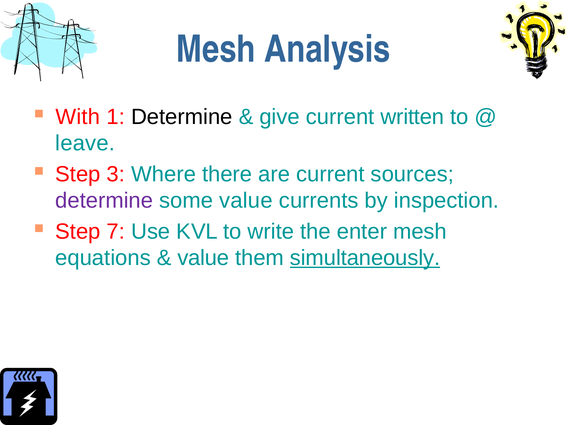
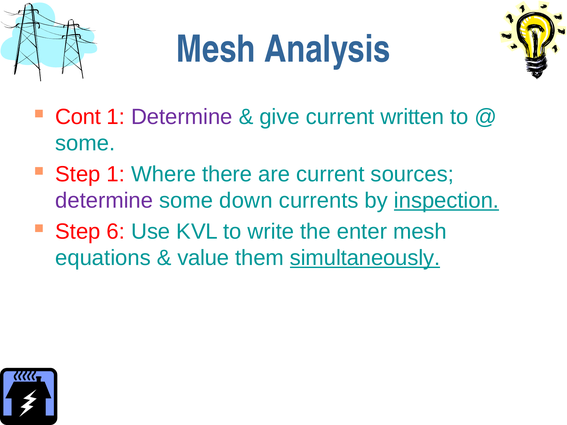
With: With -> Cont (78, 117)
Determine colour: black -> purple (182, 117)
leave: leave -> some (85, 143)
Step 3: 3 -> 1 (116, 174)
some value: value -> down (246, 201)
inspection underline: none -> present (447, 201)
7: 7 -> 6 (116, 232)
